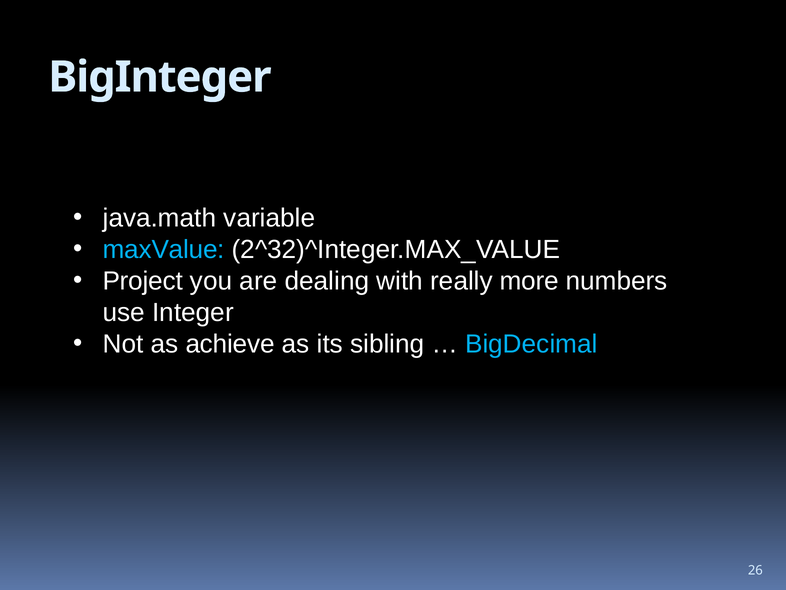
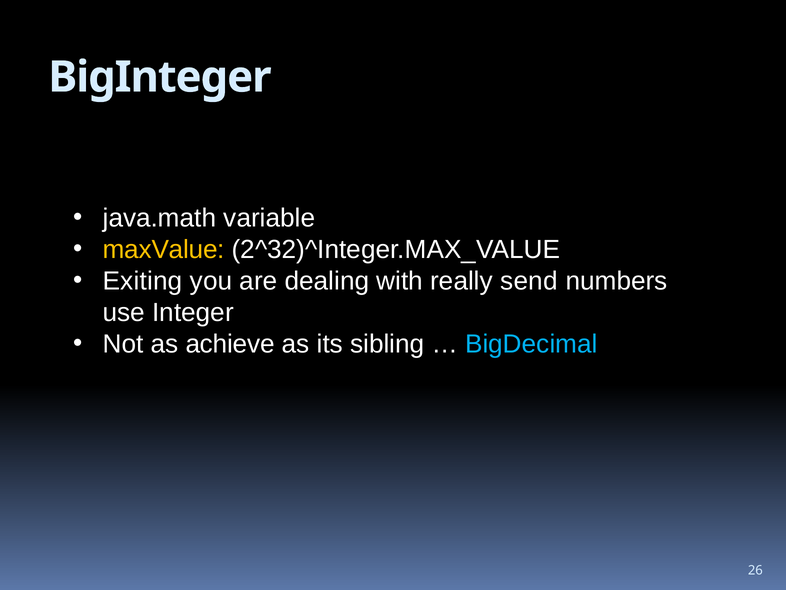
maxValue colour: light blue -> yellow (164, 249)
Project: Project -> Exiting (143, 281)
more: more -> send (529, 281)
